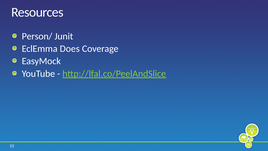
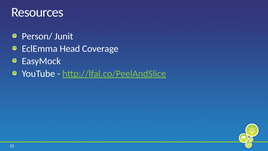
Does: Does -> Head (70, 49)
